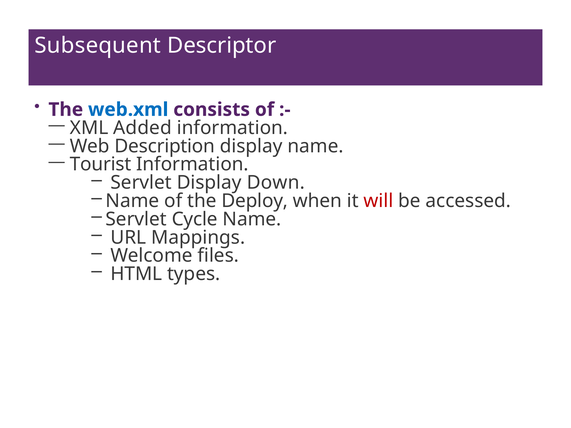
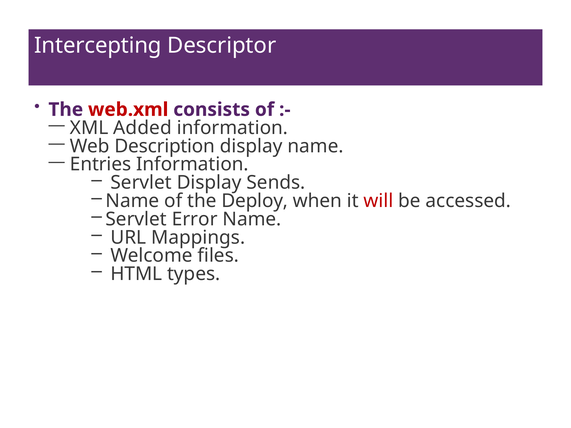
Subsequent: Subsequent -> Intercepting (98, 46)
web.xml colour: blue -> red (128, 110)
Tourist: Tourist -> Entries (101, 164)
Down: Down -> Sends (276, 183)
Cycle: Cycle -> Error (195, 219)
